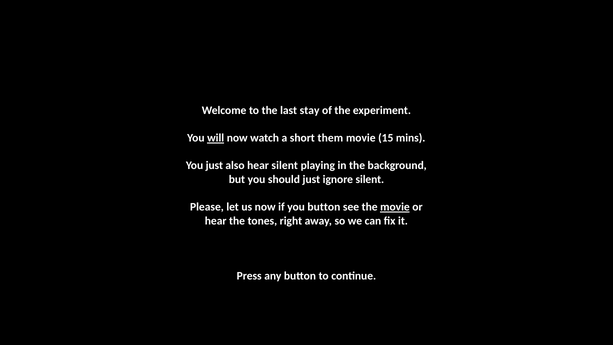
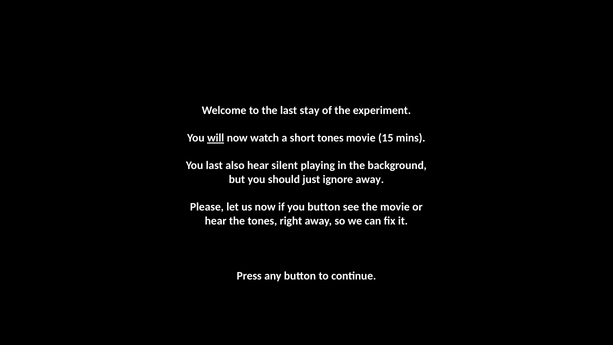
short them: them -> tones (330, 138)
You just: just -> last (214, 166)
ignore silent: silent -> away (370, 179)
movie underline: present -> none (395, 207)
